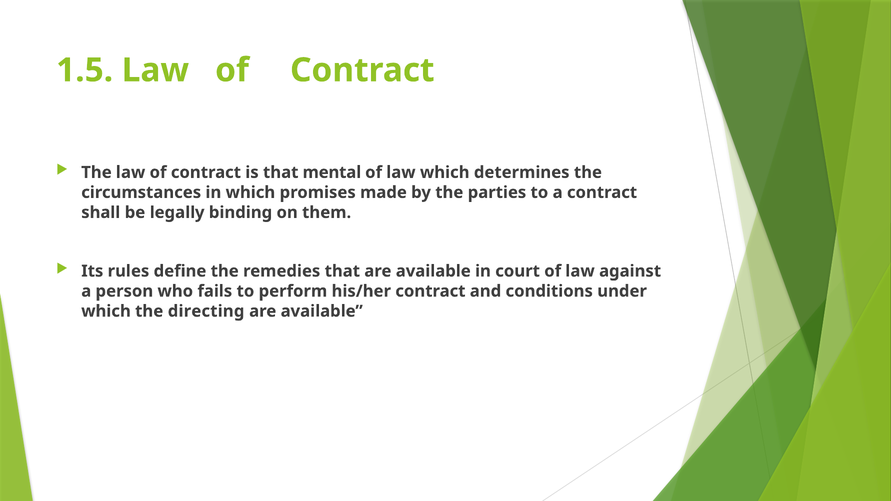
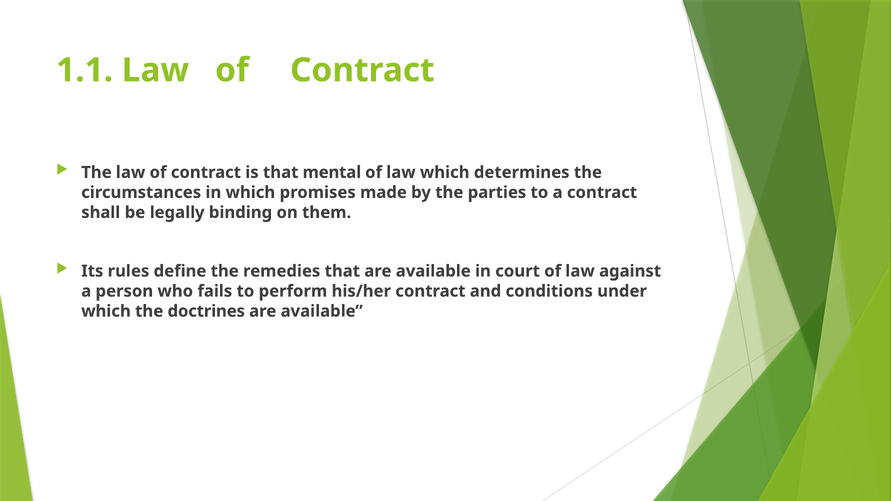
1.5: 1.5 -> 1.1 (85, 70)
directing: directing -> doctrines (206, 311)
